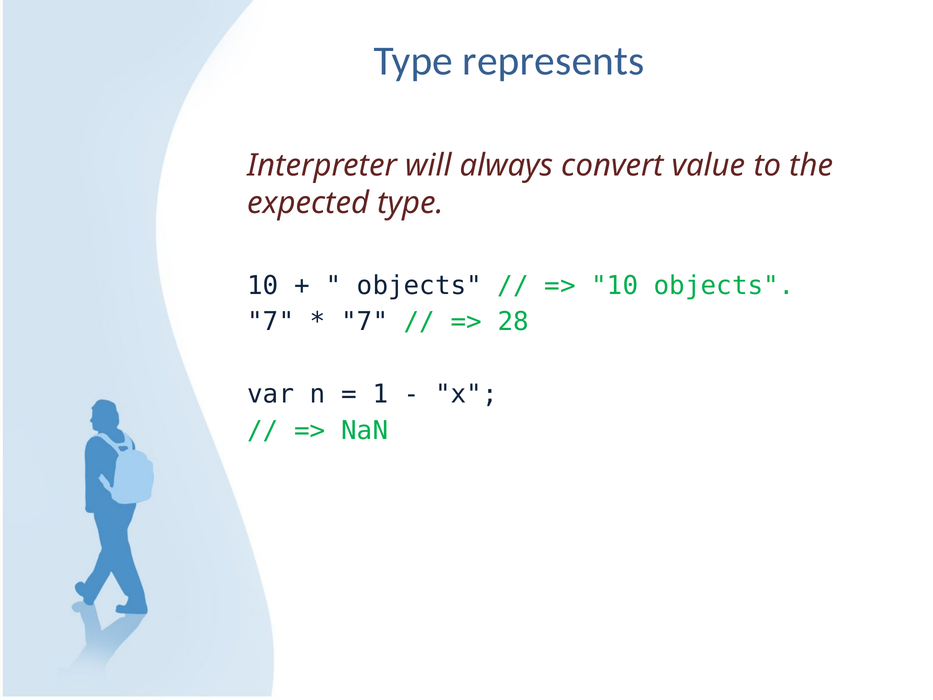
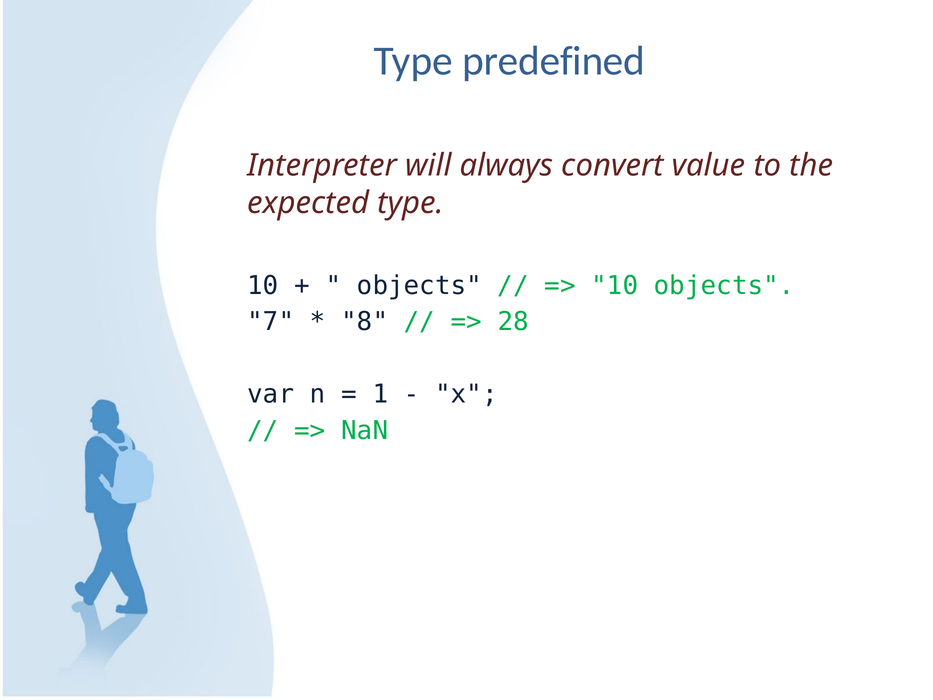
represents: represents -> predefined (554, 61)
7: 7 -> 8 (365, 322)
